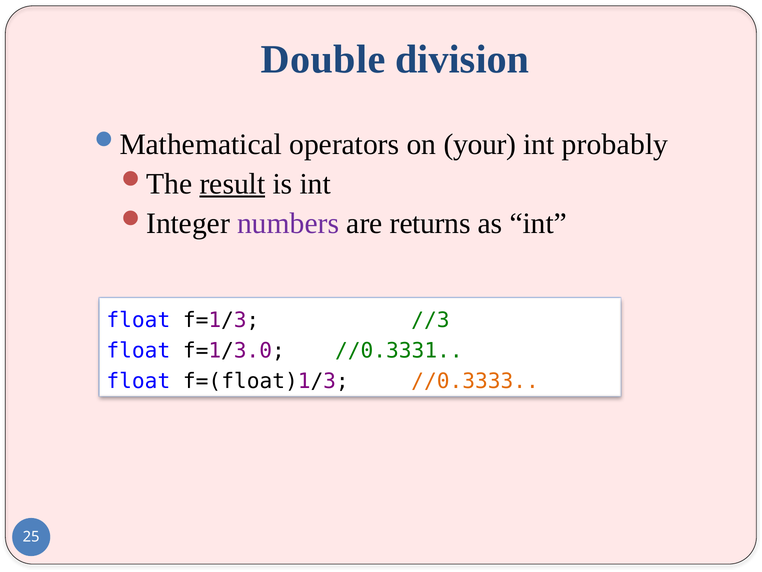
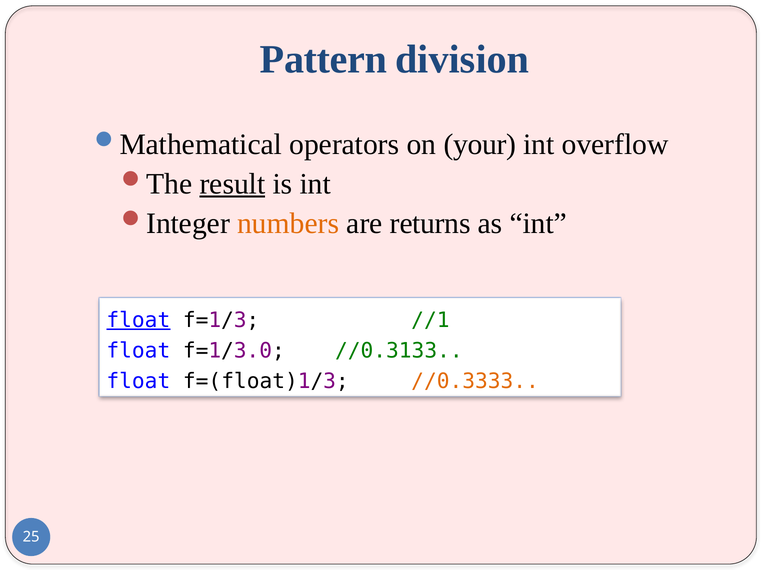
Double: Double -> Pattern (323, 60)
probably: probably -> overflow (615, 144)
numbers colour: purple -> orange (288, 223)
float underline: none -> present (138, 320)
//3: //3 -> //1 (430, 320)
//0.3331: //0.3331 -> //0.3133 (399, 350)
